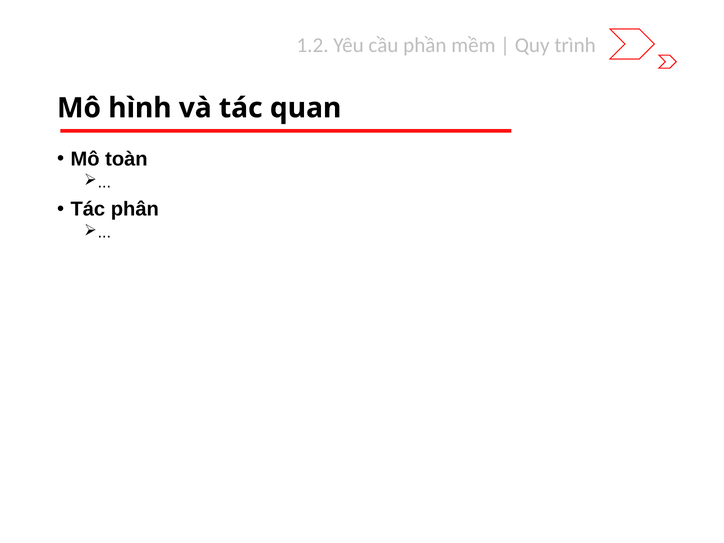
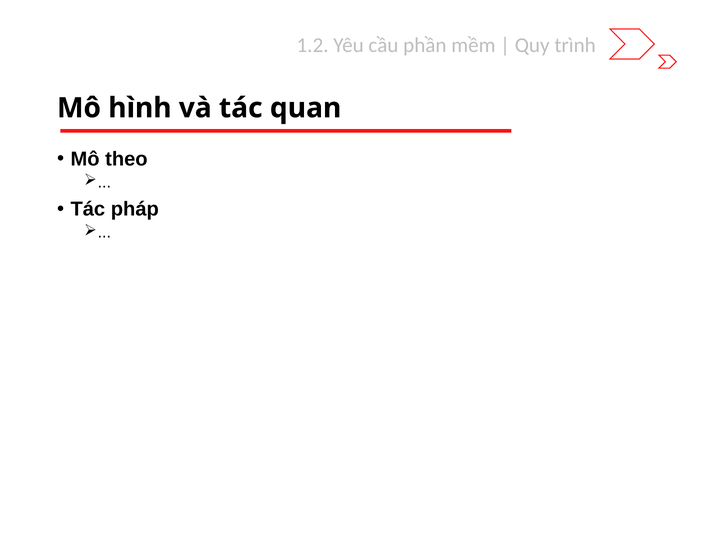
toàn: toàn -> theo (126, 159)
phân: phân -> pháp (135, 209)
